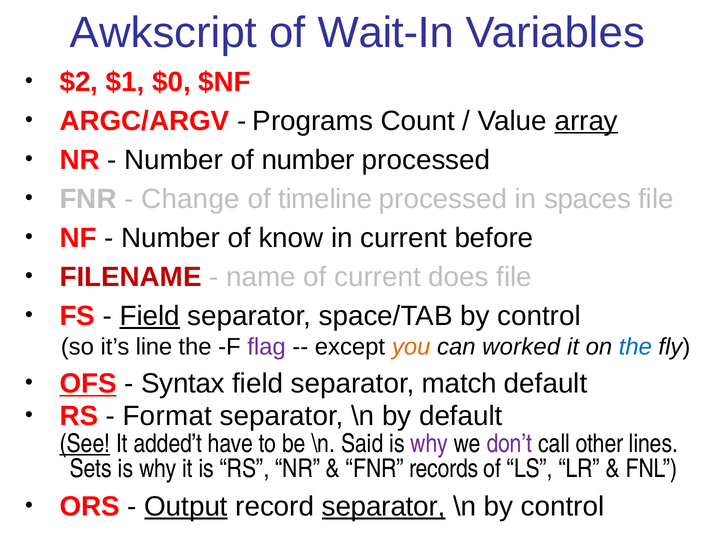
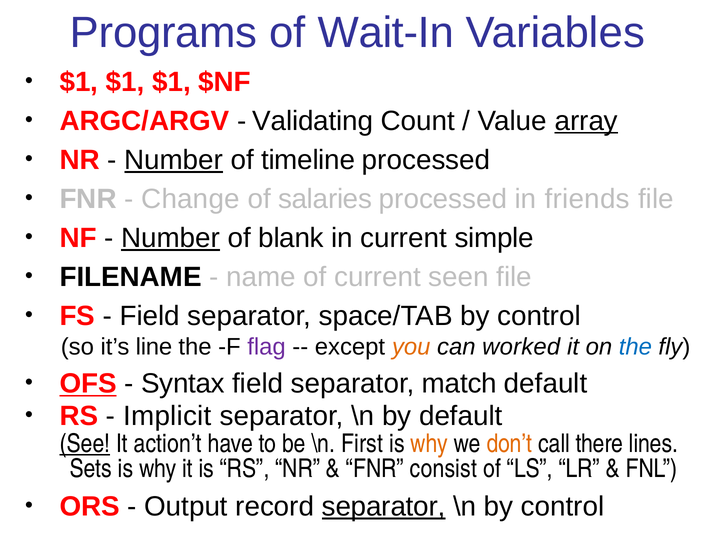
Awkscript: Awkscript -> Programs (164, 33)
$2: $2 -> $1 (79, 82)
$0: $0 -> $1 (171, 82)
Programs: Programs -> Validating (313, 121)
Number underline: none -> present (174, 160)
of number: number -> timeline (308, 160)
timeline: timeline -> salaries (325, 199)
spaces: spaces -> friends (587, 199)
Number underline: none -> present (171, 238)
know: know -> blank (291, 238)
before: before -> simple (494, 238)
FILENAME colour: red -> black (131, 277)
does: does -> seen (459, 277)
Field underline: present -> none (150, 316)
Format: Format -> Implicit (167, 416)
added’t: added’t -> action’t (168, 444)
Said: Said -> First (362, 444)
why colour: purple -> orange (429, 444)
don’t colour: purple -> orange (509, 444)
other: other -> there (599, 444)
records: records -> consist (443, 469)
Output underline: present -> none (186, 507)
